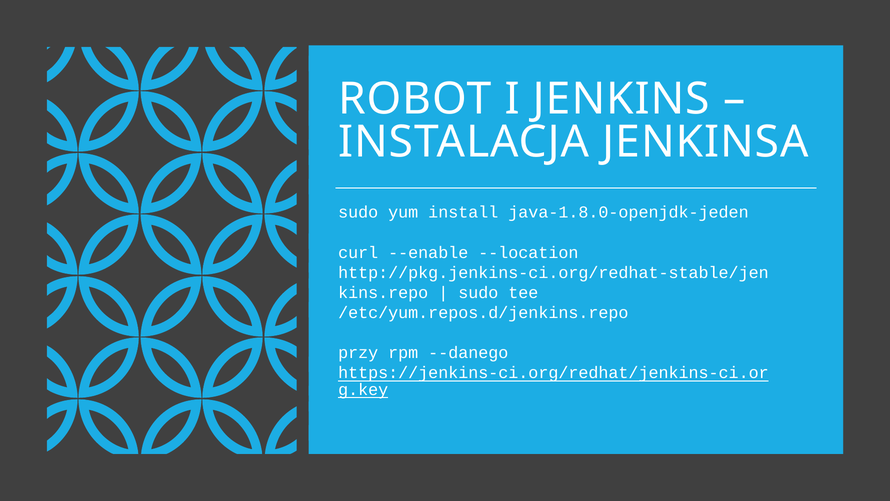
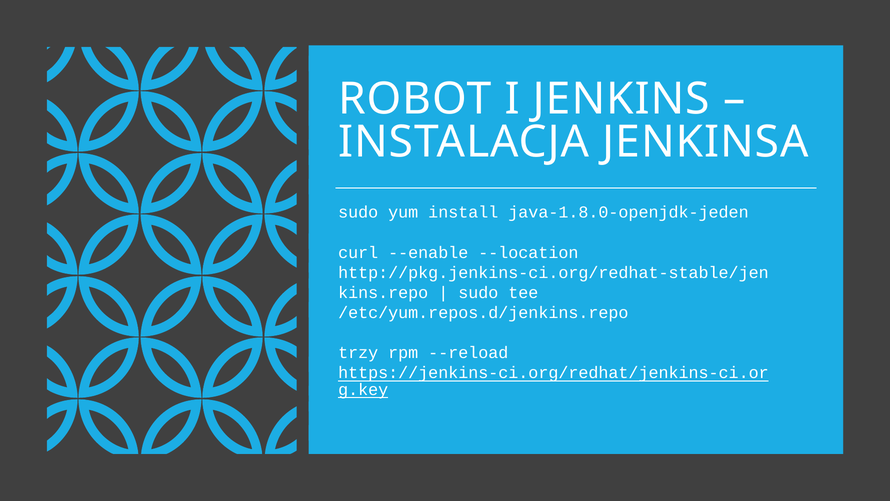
przy: przy -> trzy (358, 352)
--danego: --danego -> --reload (468, 352)
